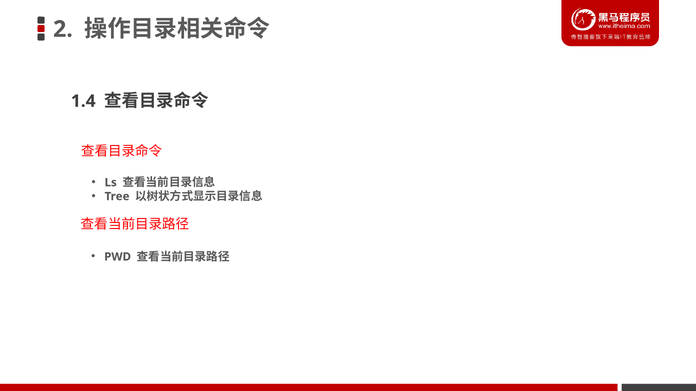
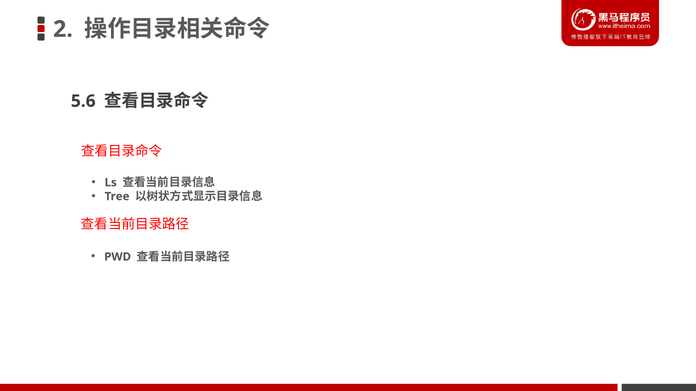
1.4: 1.4 -> 5.6 (83, 101)
